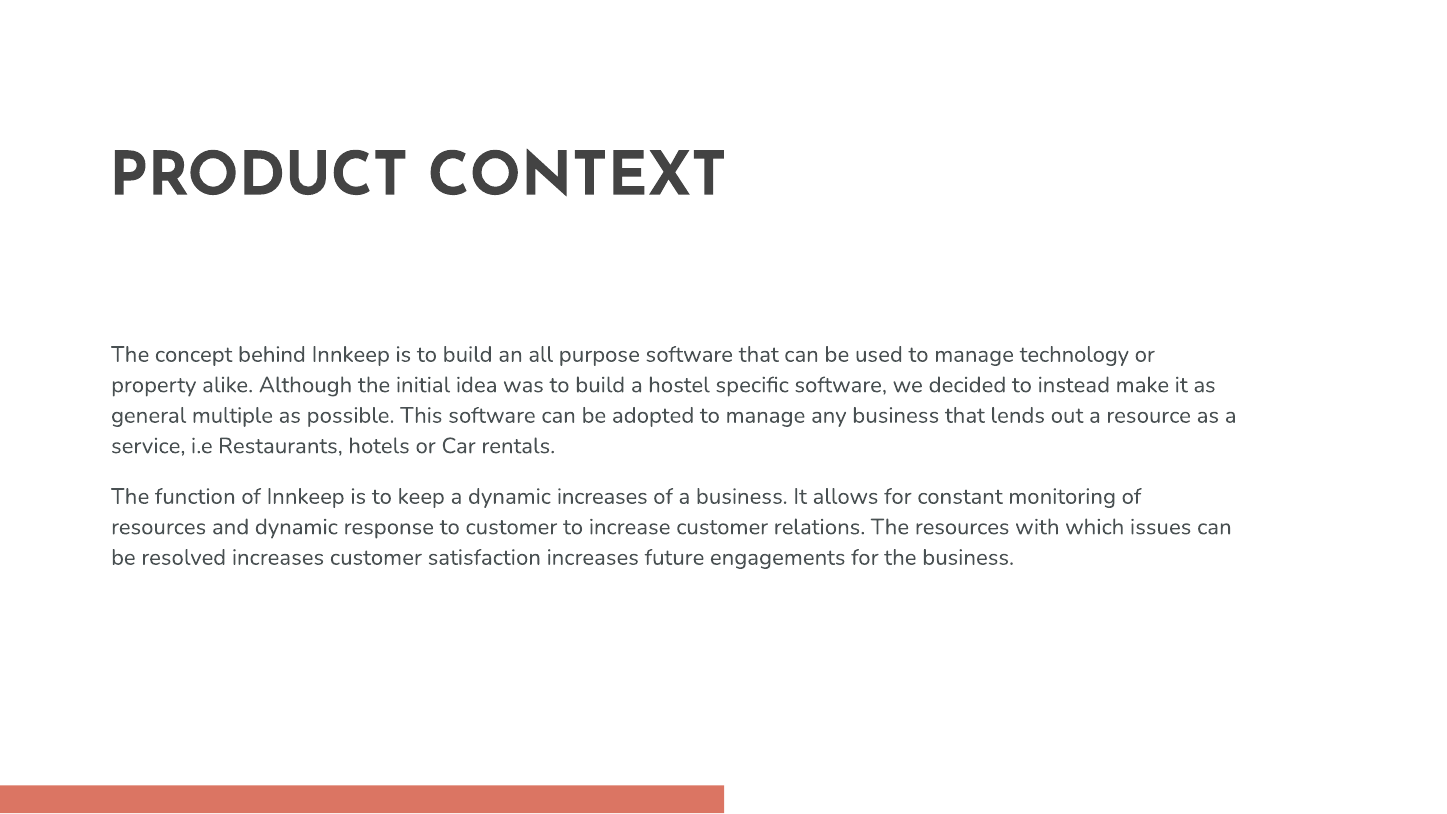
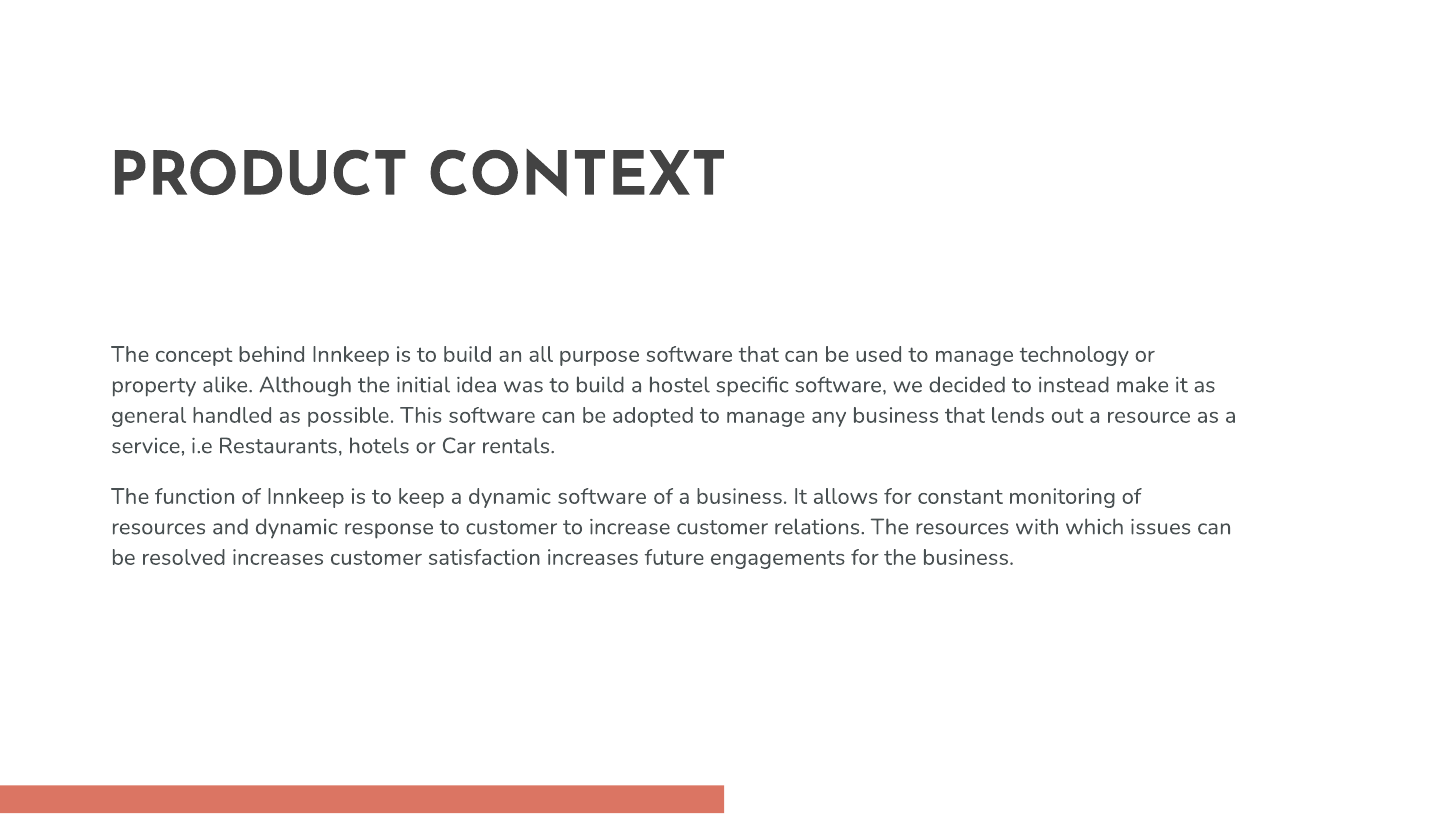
multiple: multiple -> handled (232, 415)
dynamic increases: increases -> software (602, 496)
